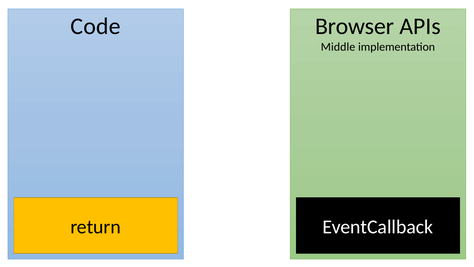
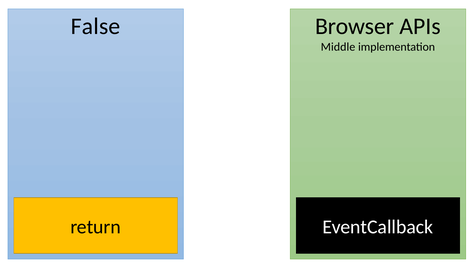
Code: Code -> False (95, 26)
